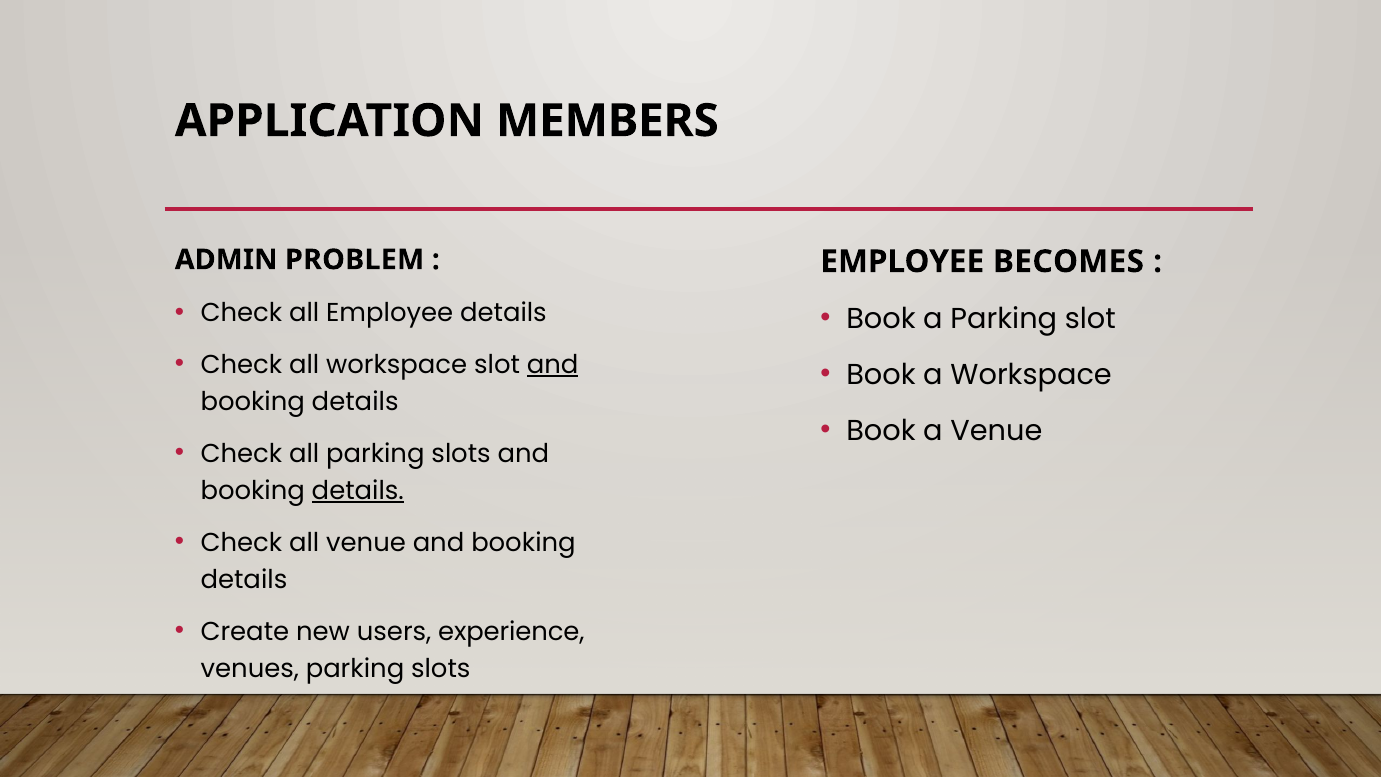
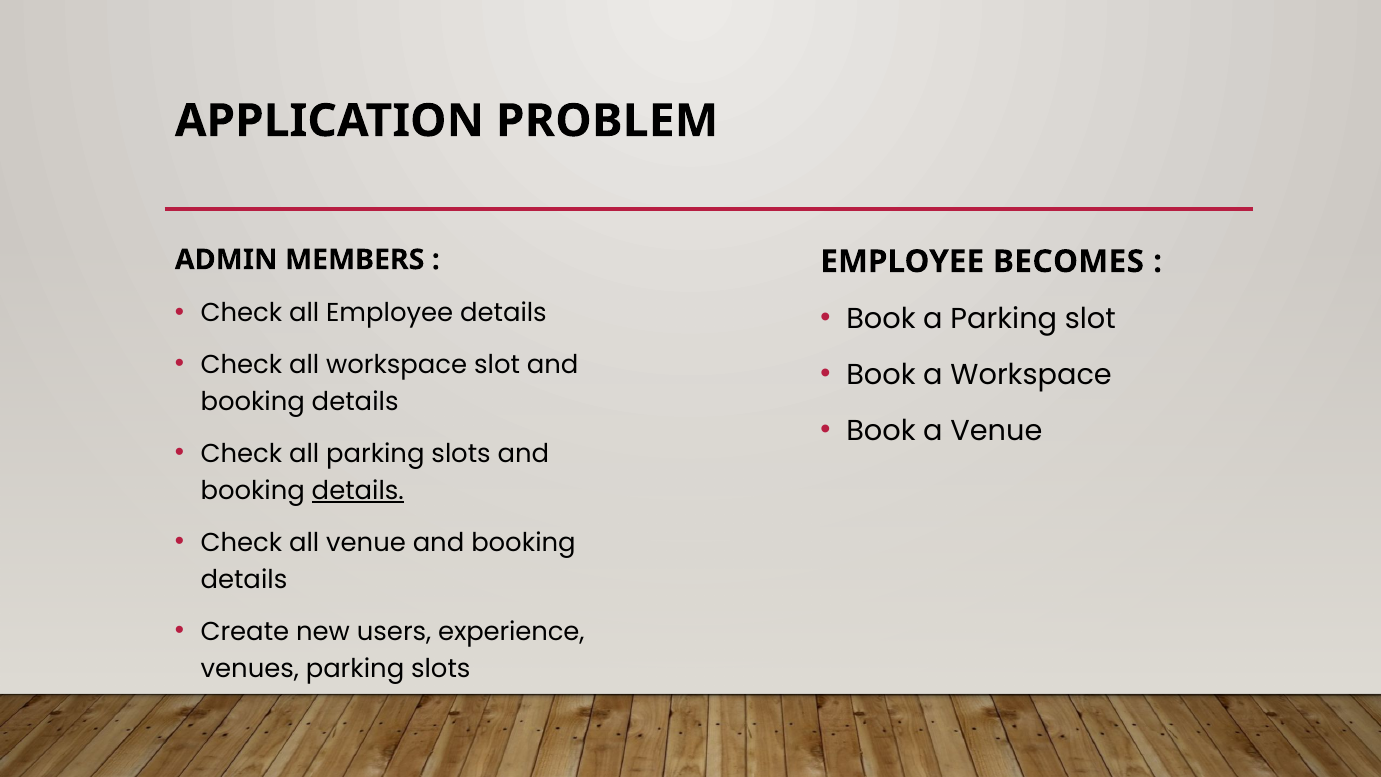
MEMBERS: MEMBERS -> PROBLEM (607, 121)
PROBLEM: PROBLEM -> MEMBERS (355, 260)
and underline: present -> none (553, 365)
